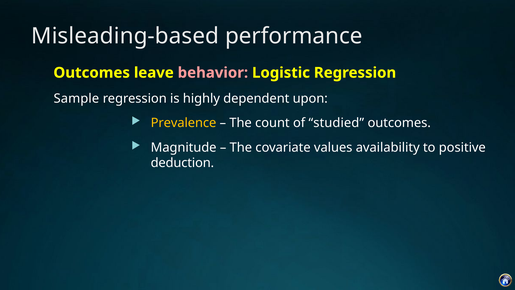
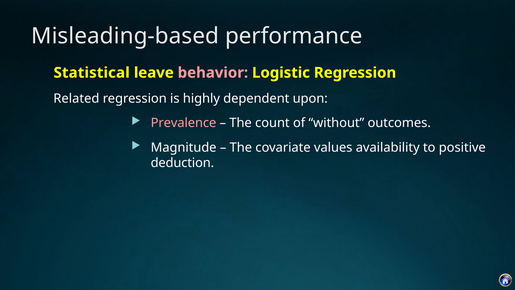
Outcomes: Outcomes -> Statistical (92, 73)
Sample: Sample -> Related (76, 98)
Prevalence colour: yellow -> pink (184, 123)
studied: studied -> without (336, 123)
